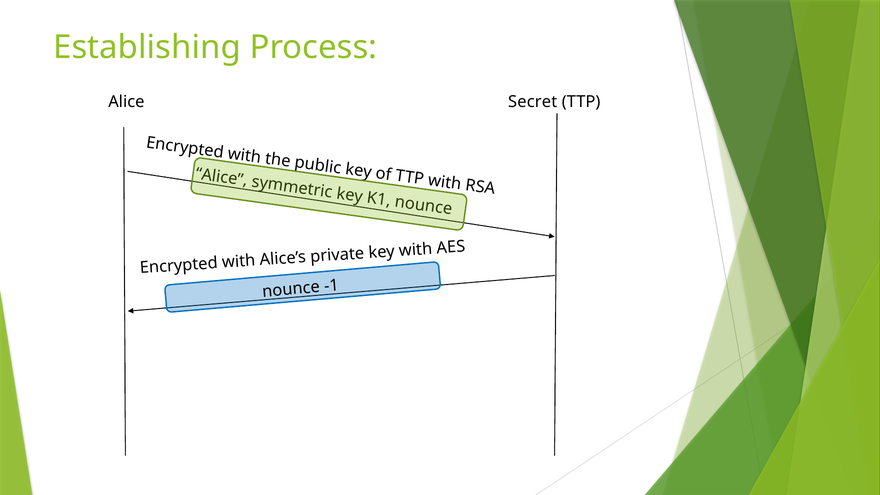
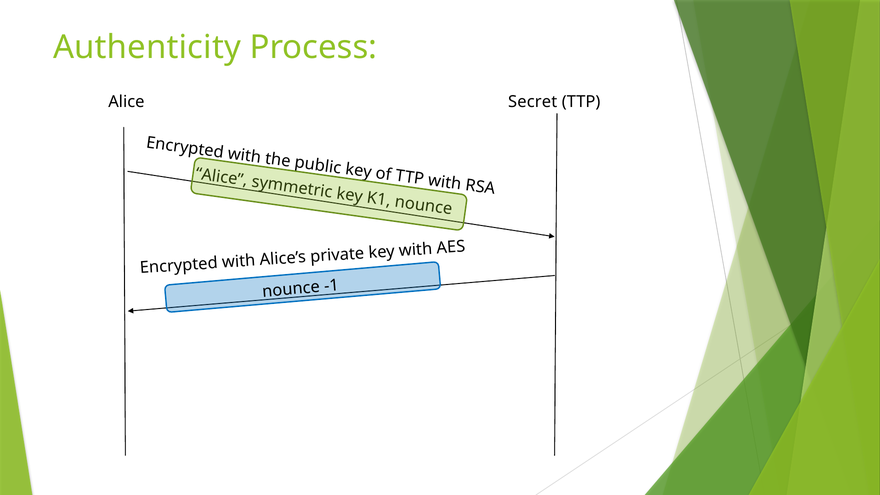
Establishing: Establishing -> Authenticity (147, 47)
